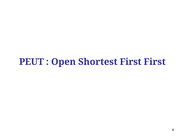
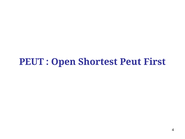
Shortest First: First -> Peut (131, 62)
